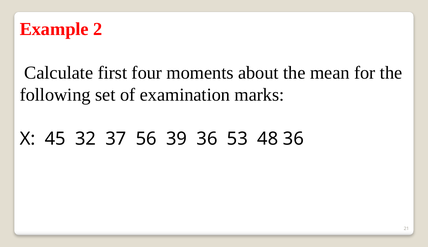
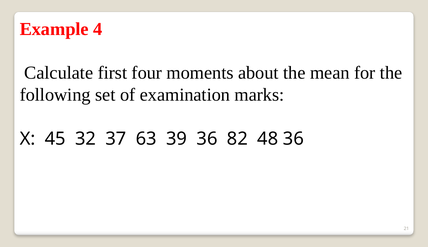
2: 2 -> 4 (98, 29)
56: 56 -> 63 (146, 139)
53: 53 -> 82 (237, 139)
